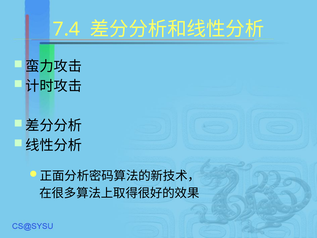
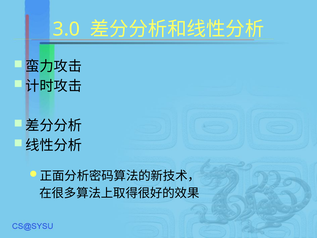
7.4: 7.4 -> 3.0 (66, 29)
